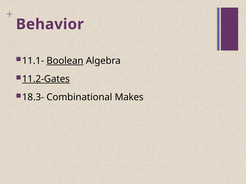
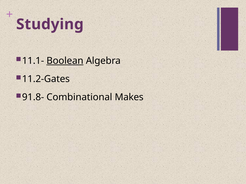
Behavior: Behavior -> Studying (50, 24)
11.2-Gates underline: present -> none (46, 79)
18.3-: 18.3- -> 91.8- (33, 98)
